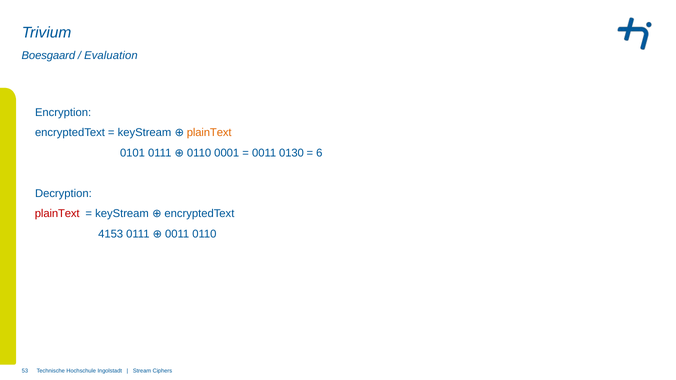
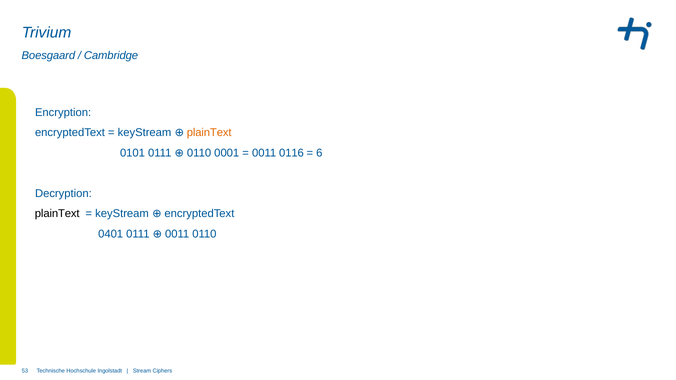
Evaluation: Evaluation -> Cambridge (111, 56)
0130: 0130 -> 0116 (291, 153)
plainText colour: red -> black (57, 214)
4153: 4153 -> 0401 (111, 234)
